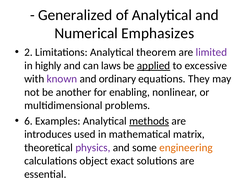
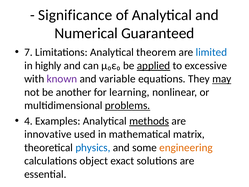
Generalized: Generalized -> Significance (75, 15)
Emphasizes: Emphasizes -> Guaranteed (158, 33)
2: 2 -> 7 (28, 52)
limited colour: purple -> blue (211, 52)
laws: laws -> μ₀ε₀ (111, 66)
ordinary: ordinary -> variable (117, 79)
may underline: none -> present (222, 79)
enabling: enabling -> learning (129, 92)
problems underline: none -> present (128, 105)
6: 6 -> 4 (28, 121)
introduces: introduces -> innovative (48, 134)
physics colour: purple -> blue (93, 147)
